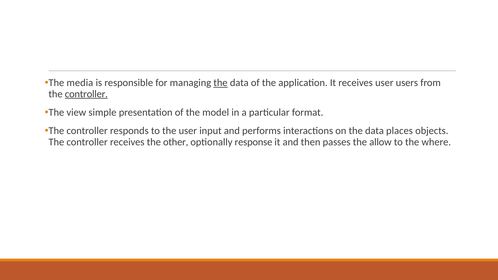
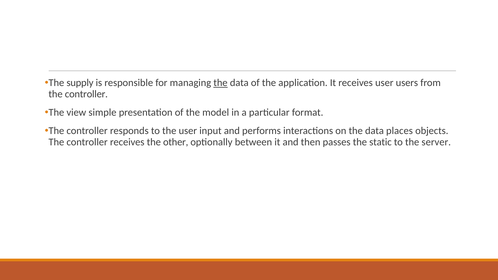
media: media -> supply (80, 83)
controller underline: present -> none (86, 94)
response: response -> between (253, 142)
allow: allow -> static (380, 142)
where: where -> server (436, 142)
